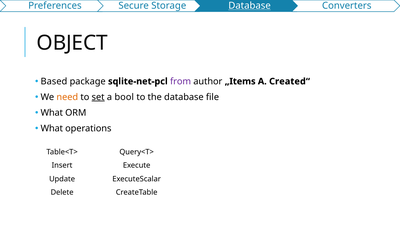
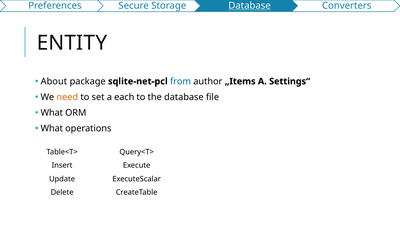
OBJECT: OBJECT -> ENTITY (72, 43)
Based: Based -> About (54, 81)
from colour: purple -> blue (181, 81)
Created“: Created“ -> Settings“ (290, 81)
set underline: present -> none (98, 97)
bool: bool -> each (124, 97)
